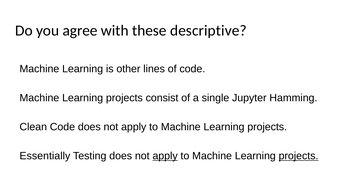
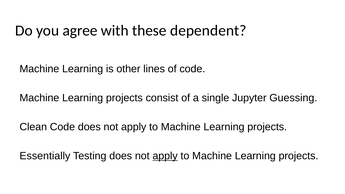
descriptive: descriptive -> dependent (208, 31)
Hamming: Hamming -> Guessing (293, 98)
projects underline: present -> none (299, 156)
